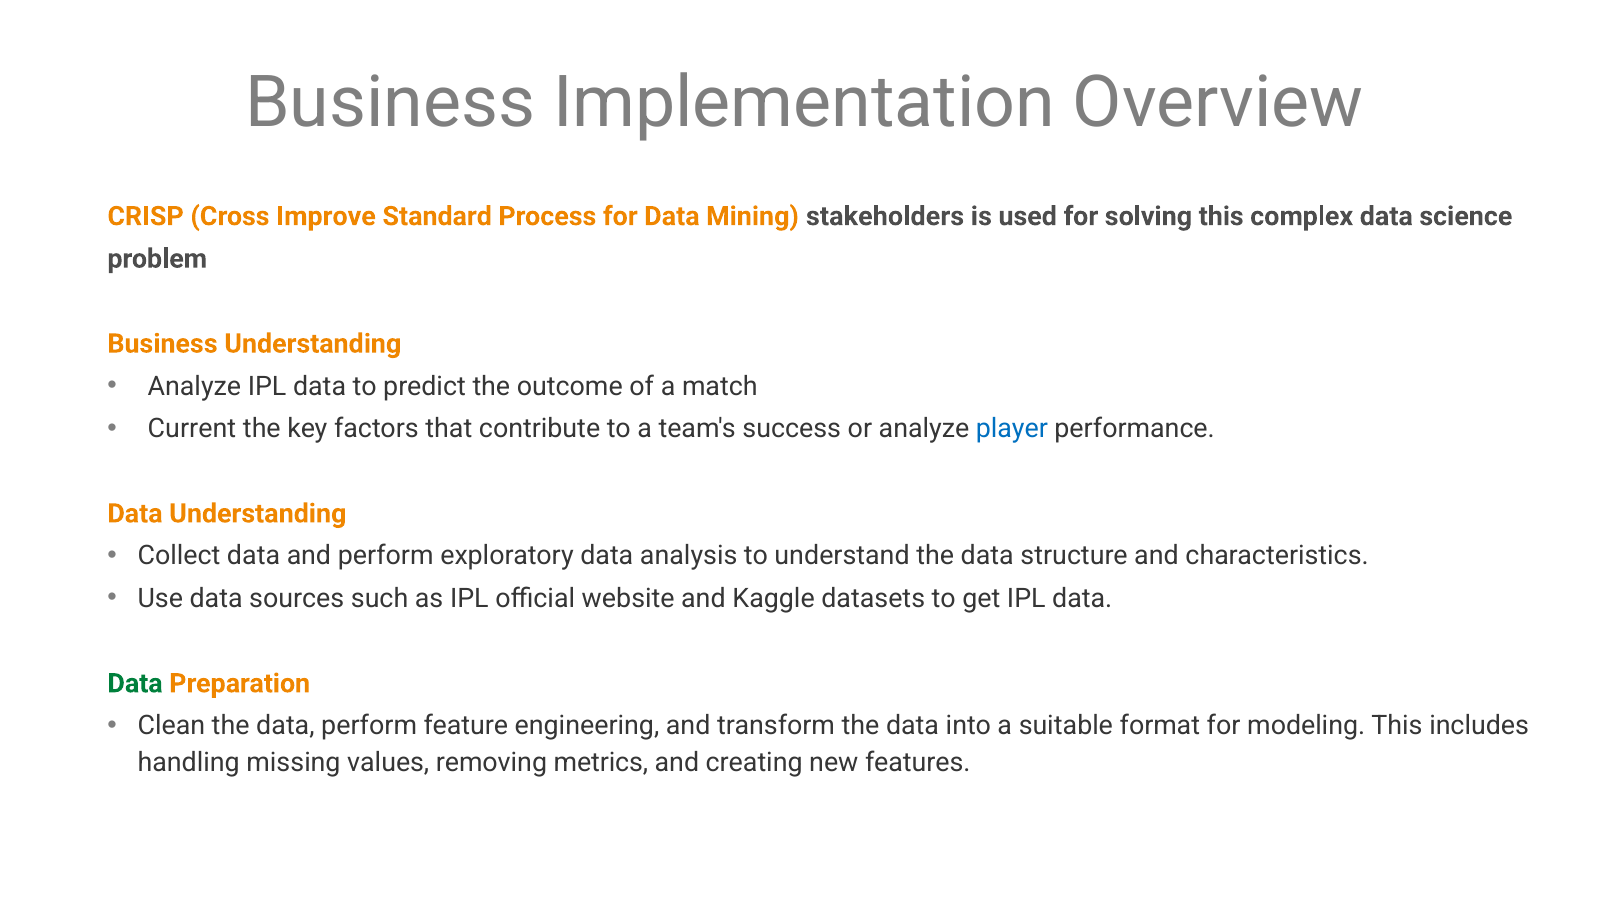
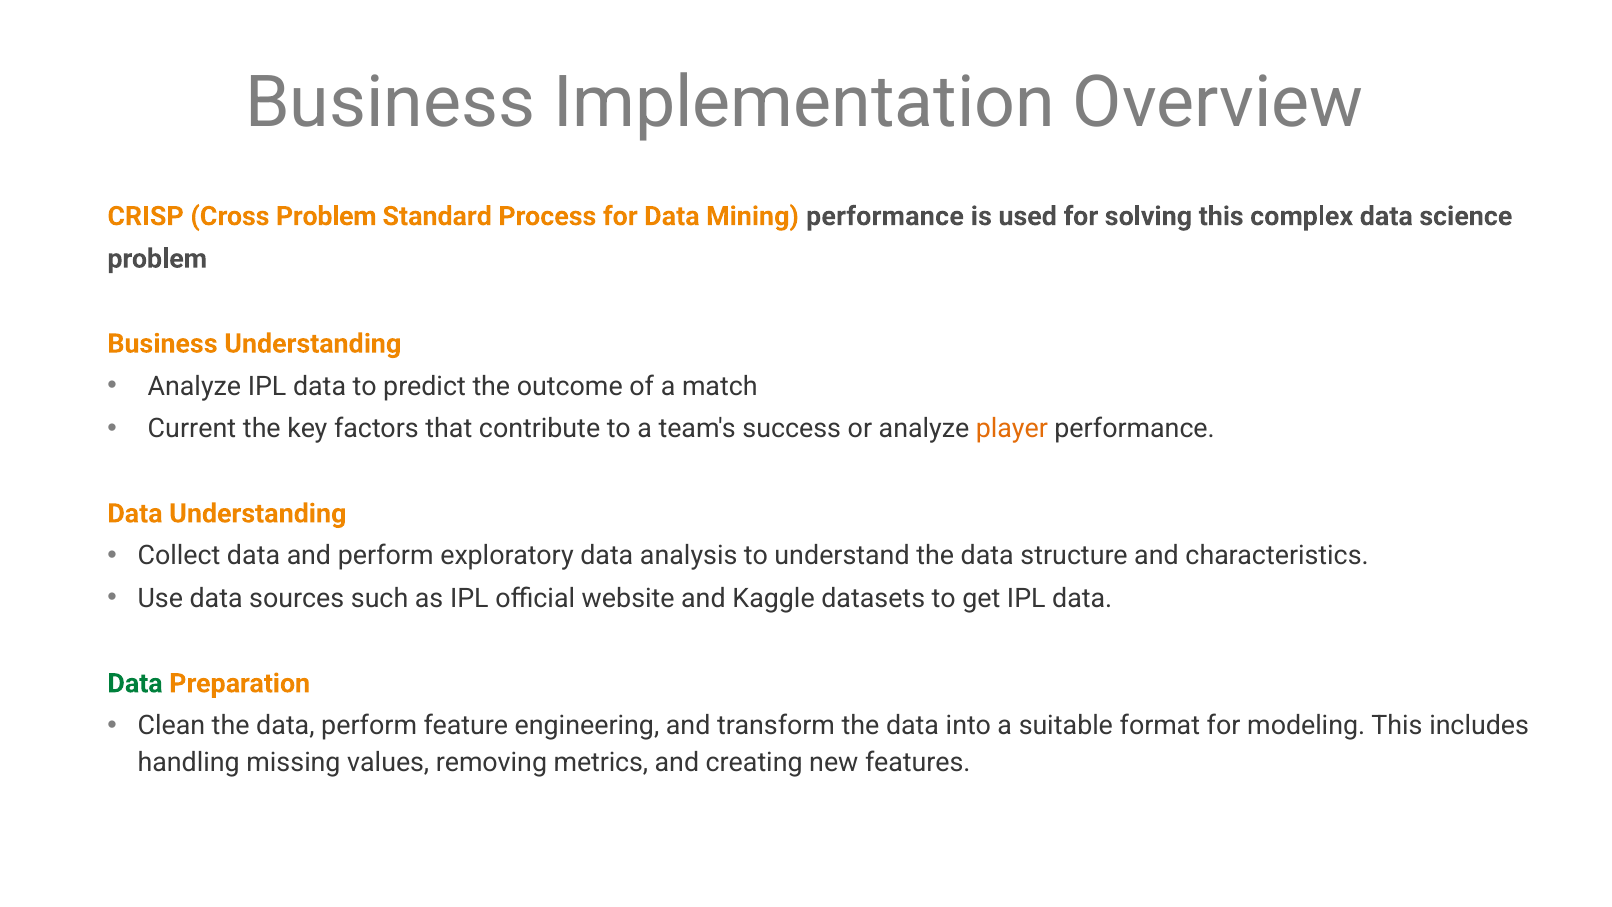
Cross Improve: Improve -> Problem (326, 216)
Mining stakeholders: stakeholders -> performance (885, 216)
player colour: blue -> orange (1012, 429)
